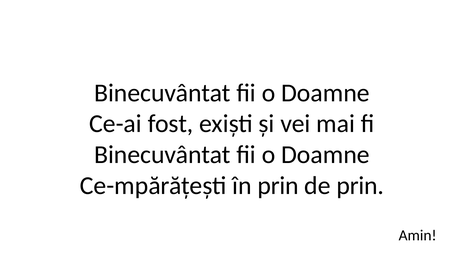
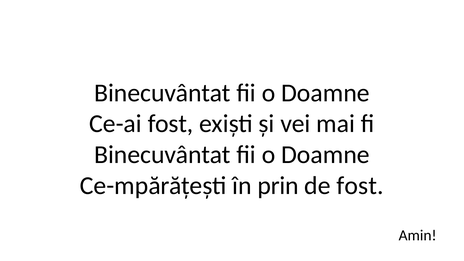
de prin: prin -> fost (360, 186)
